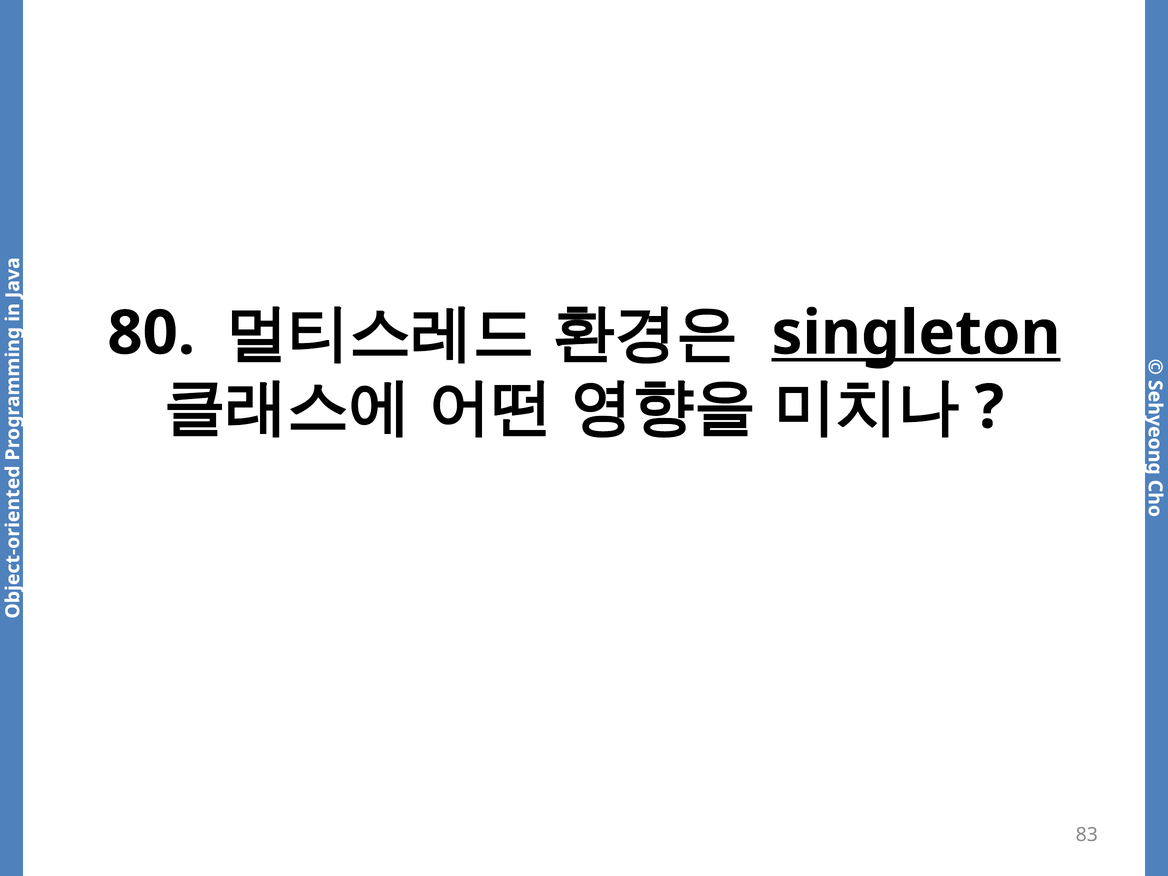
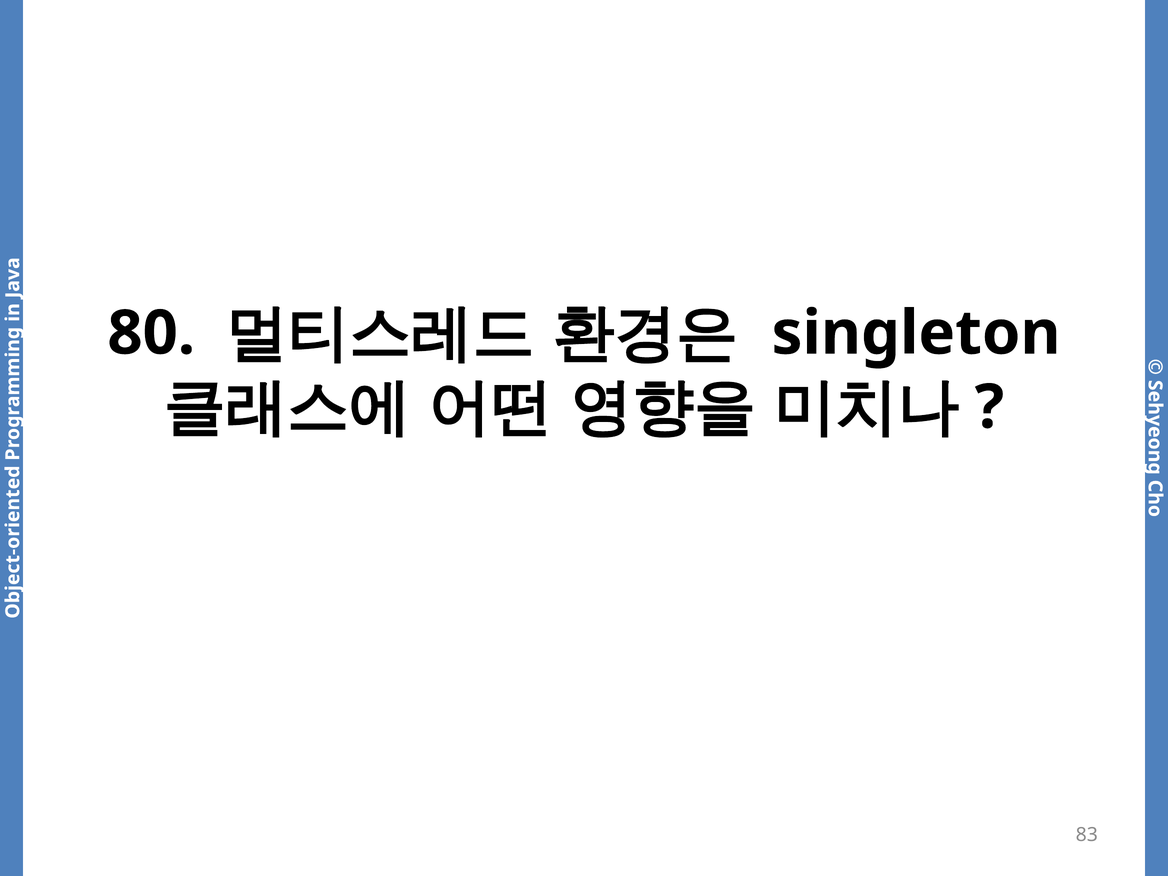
singleton underline: present -> none (916, 333)
